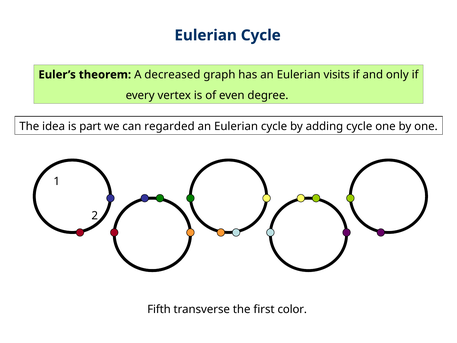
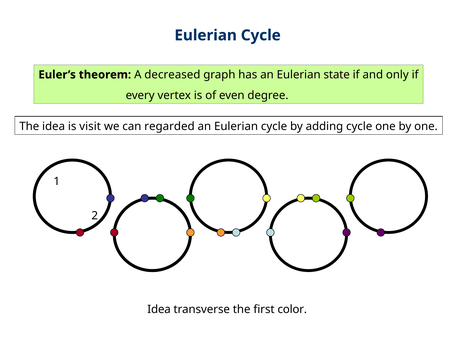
visits: visits -> state (337, 75)
part: part -> visit (90, 126)
Fifth: Fifth -> Idea (159, 309)
